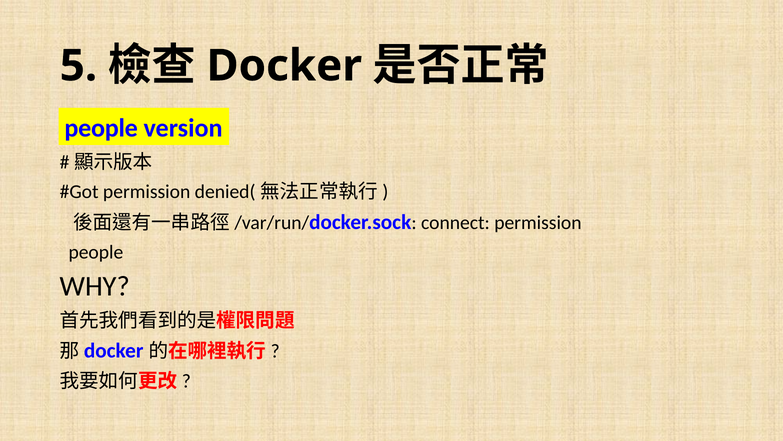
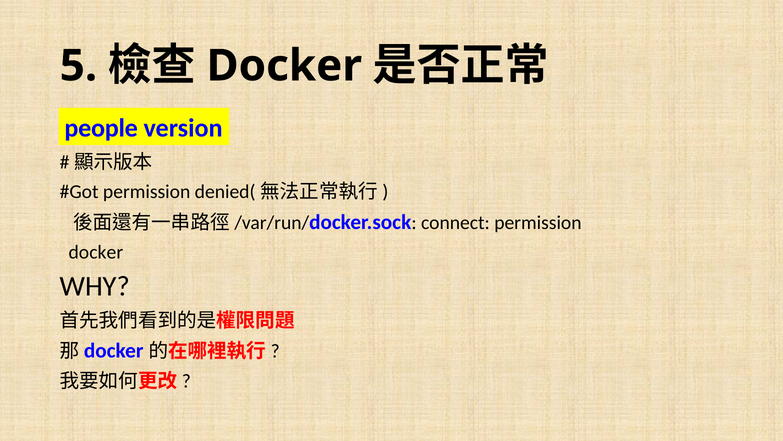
people: people -> docker (96, 252)
